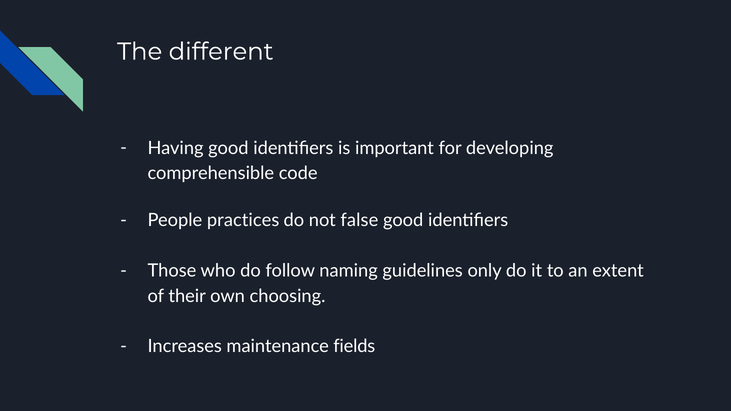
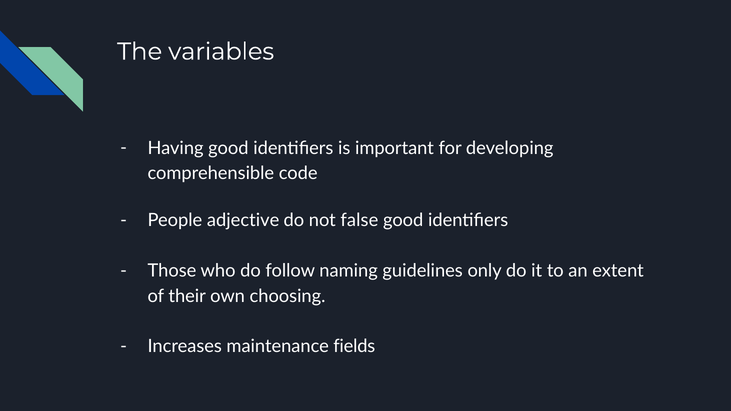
different: different -> variables (221, 52)
practices: practices -> adjective (243, 220)
